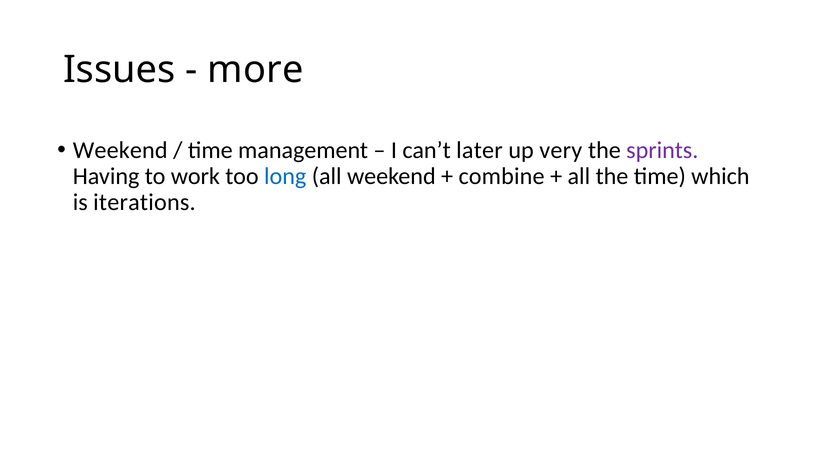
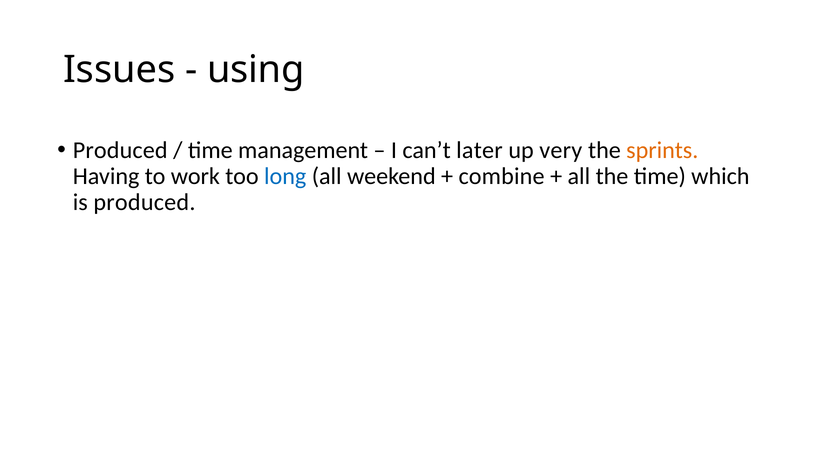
more: more -> using (256, 70)
Weekend: Weekend -> Produced (120, 150)
sprints colour: purple -> orange (662, 150)
is iterations: iterations -> produced (144, 202)
